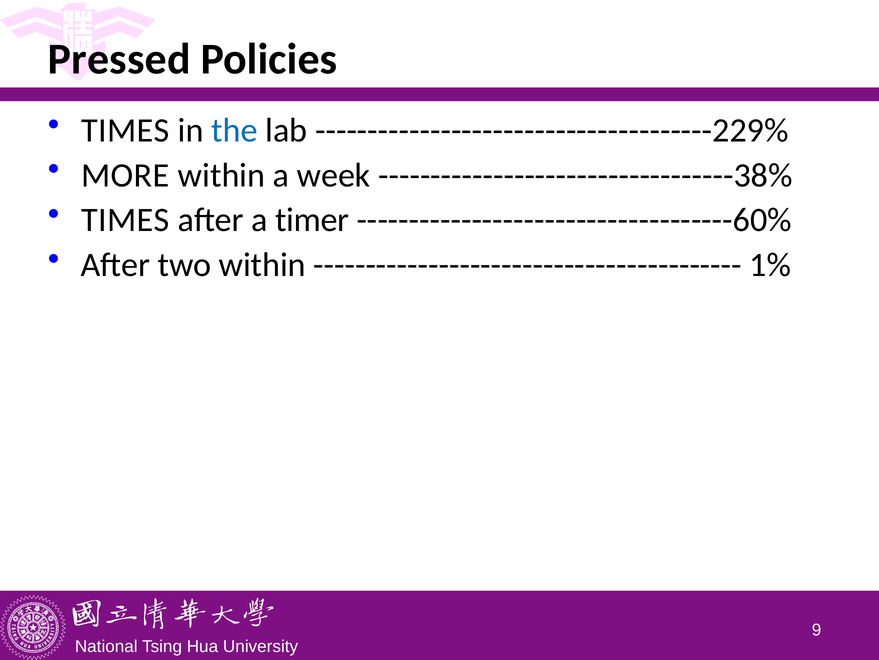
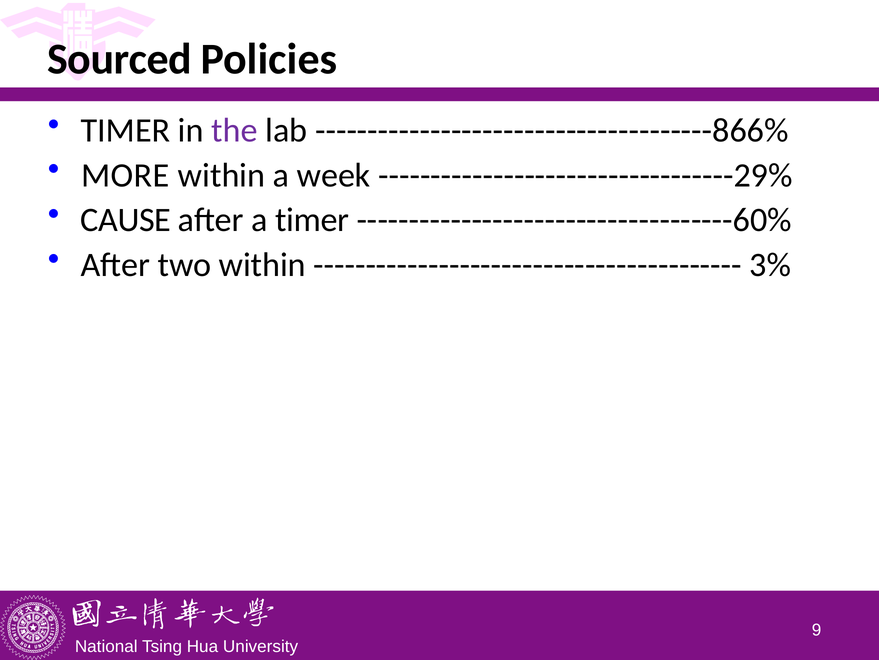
Pressed: Pressed -> Sourced (120, 59)
TIMES: TIMES -> TIMER (126, 130)
the colour: blue -> purple (234, 130)
--------------------------------------229%: --------------------------------------229% -> --------------------------------------866% (552, 130)
----------------------------------38%: ----------------------------------38% -> ----------------------------------29% (585, 175)
TIMES: TIMES -> CAUSE (126, 220)
1%: 1% -> 3% (770, 264)
